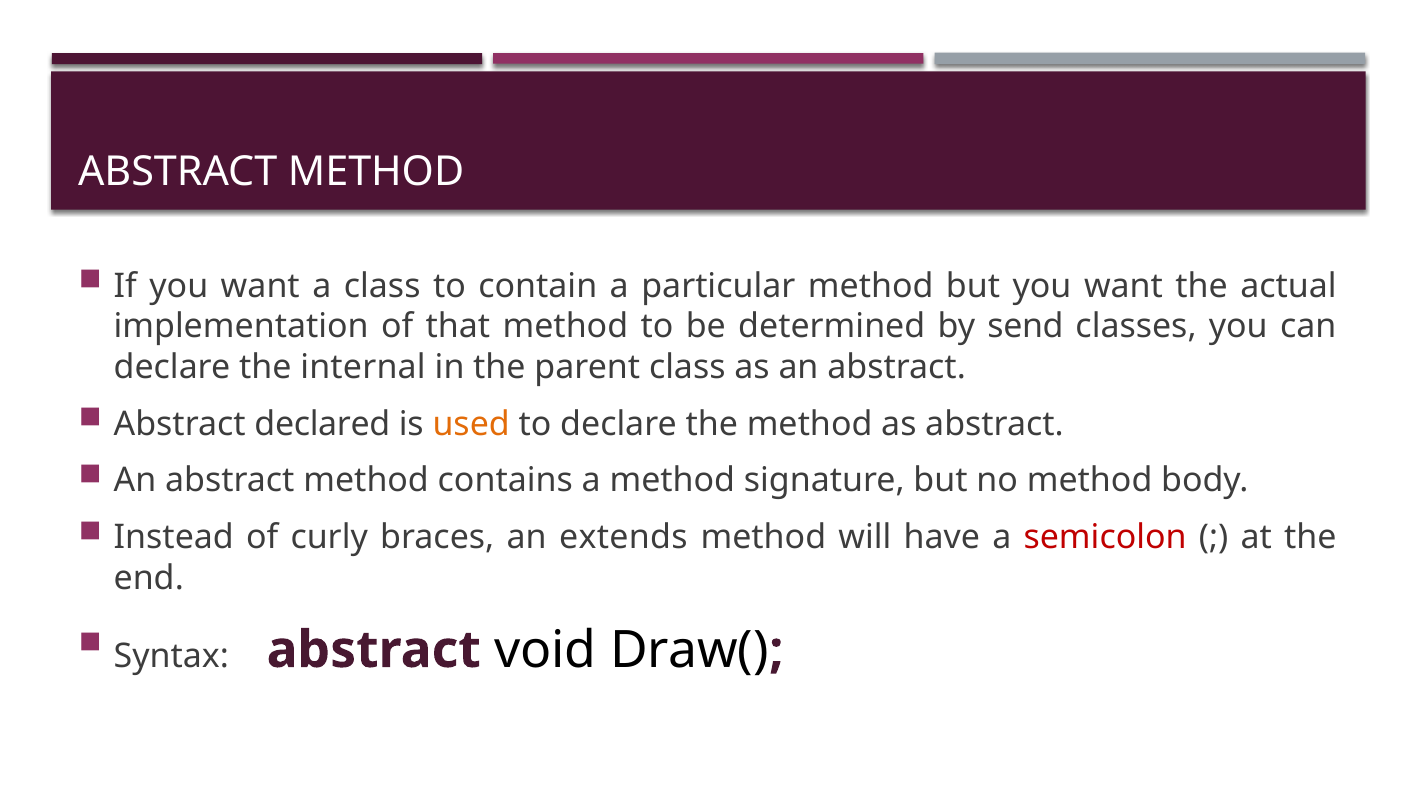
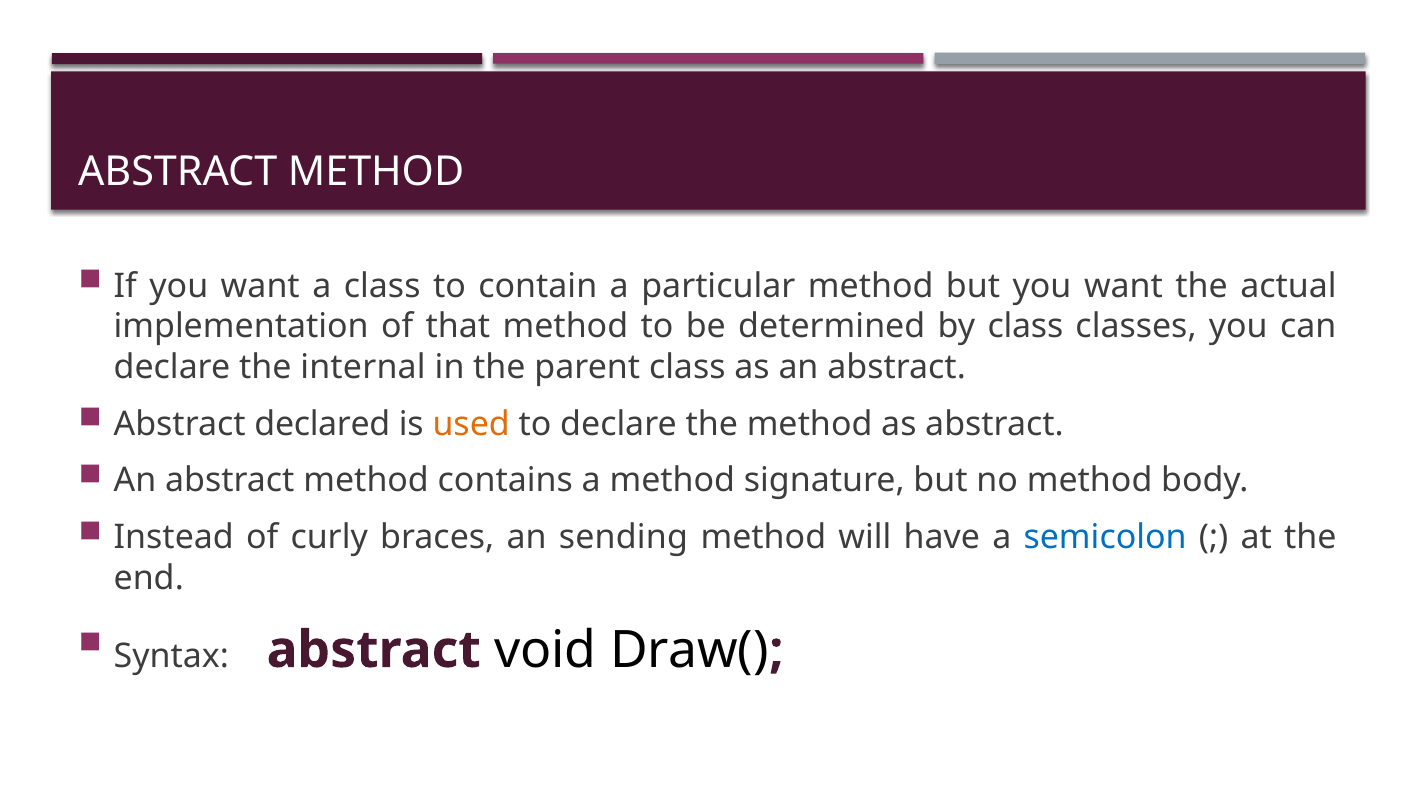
by send: send -> class (1025, 327)
extends: extends -> sending (623, 537)
semicolon colour: red -> blue (1105, 537)
